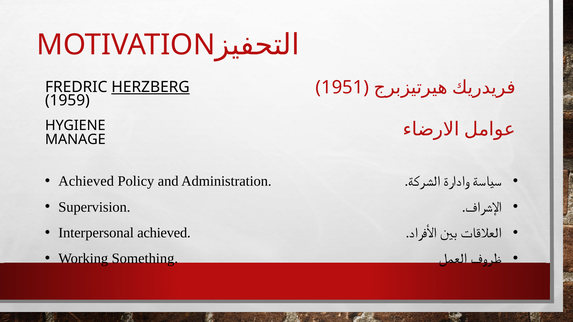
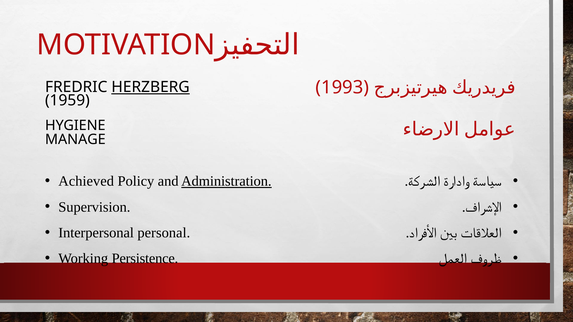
1951: 1951 -> 1993 (342, 87)
Administration underline: none -> present (226, 181)
Interpersonal achieved: achieved -> personal (164, 233)
Something: Something -> Persistence (145, 259)
